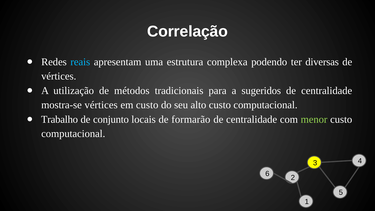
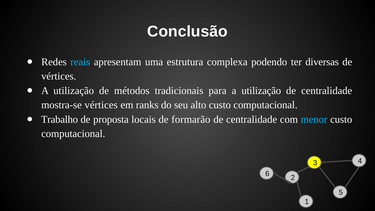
Correlação: Correlação -> Conclusão (187, 32)
para a sugeridos: sugeridos -> utilização (261, 91)
em custo: custo -> ranks (147, 105)
conjunto: conjunto -> proposta (111, 119)
menor colour: light green -> light blue (314, 119)
